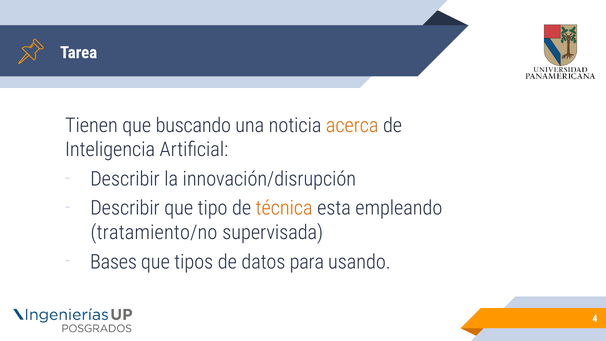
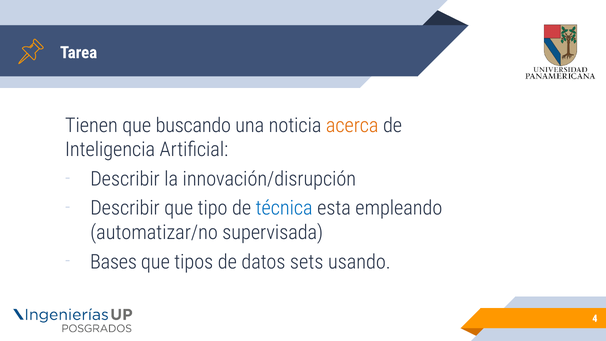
técnica colour: orange -> blue (284, 208)
tratamiento/no: tratamiento/no -> automatizar/no (154, 232)
para: para -> sets (307, 262)
